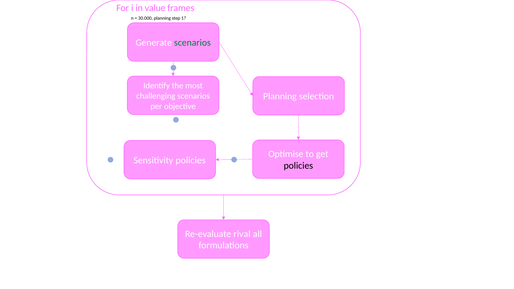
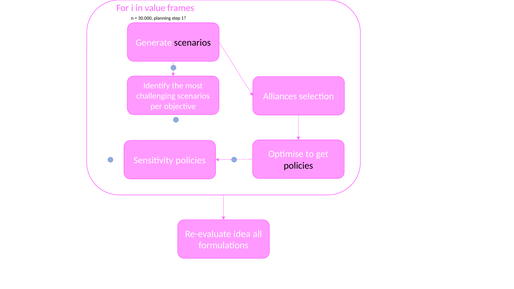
scenarios colour: green -> black (192, 43)
Planning: Planning -> Alliances (280, 96)
rival: rival -> idea (242, 234)
